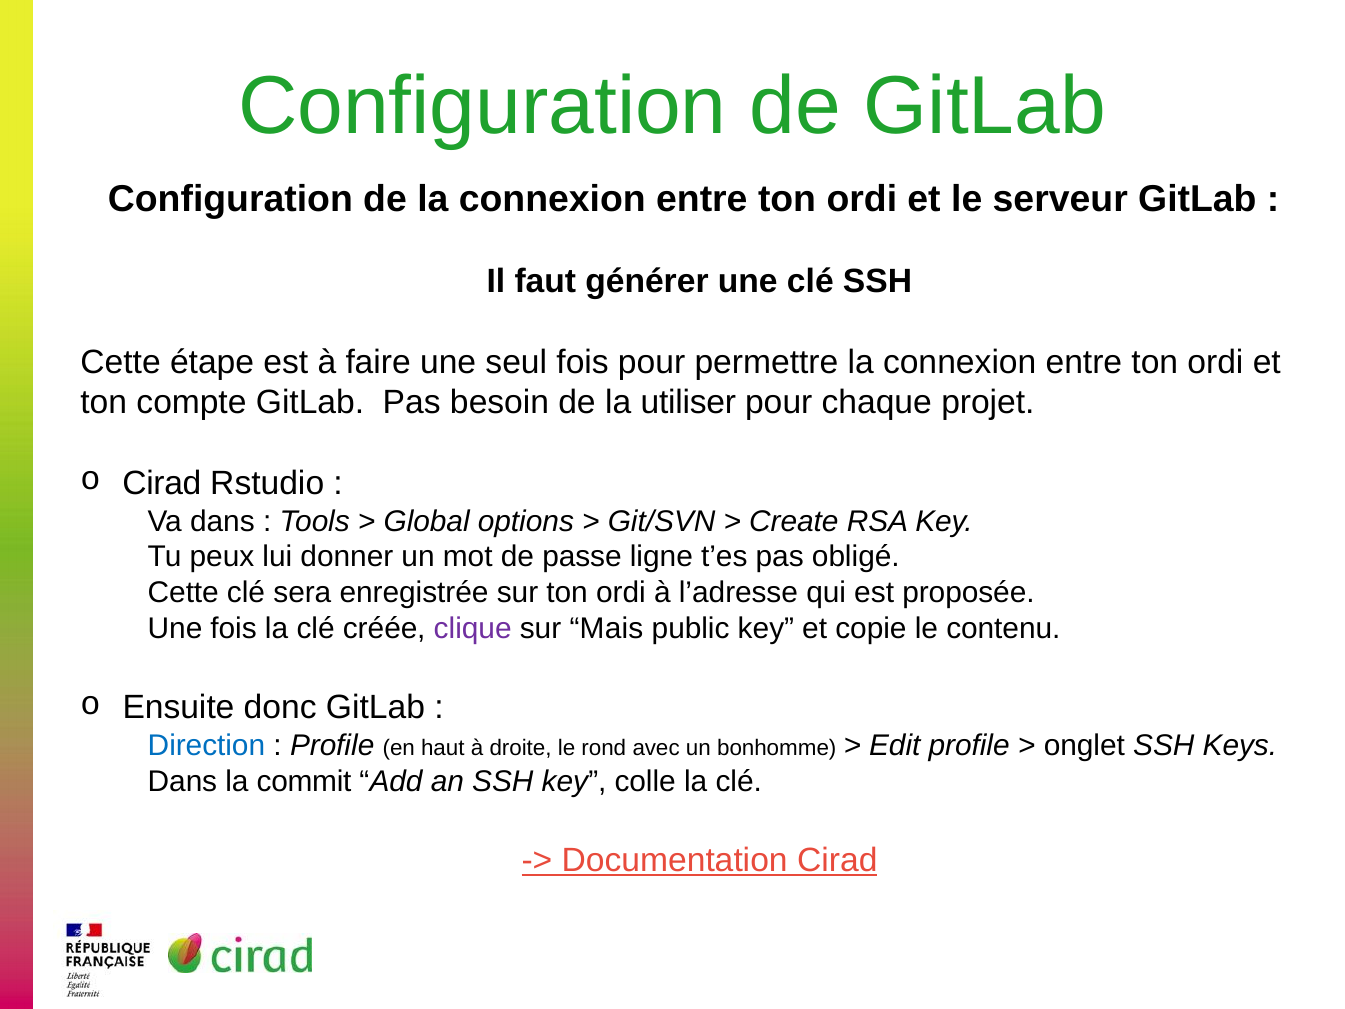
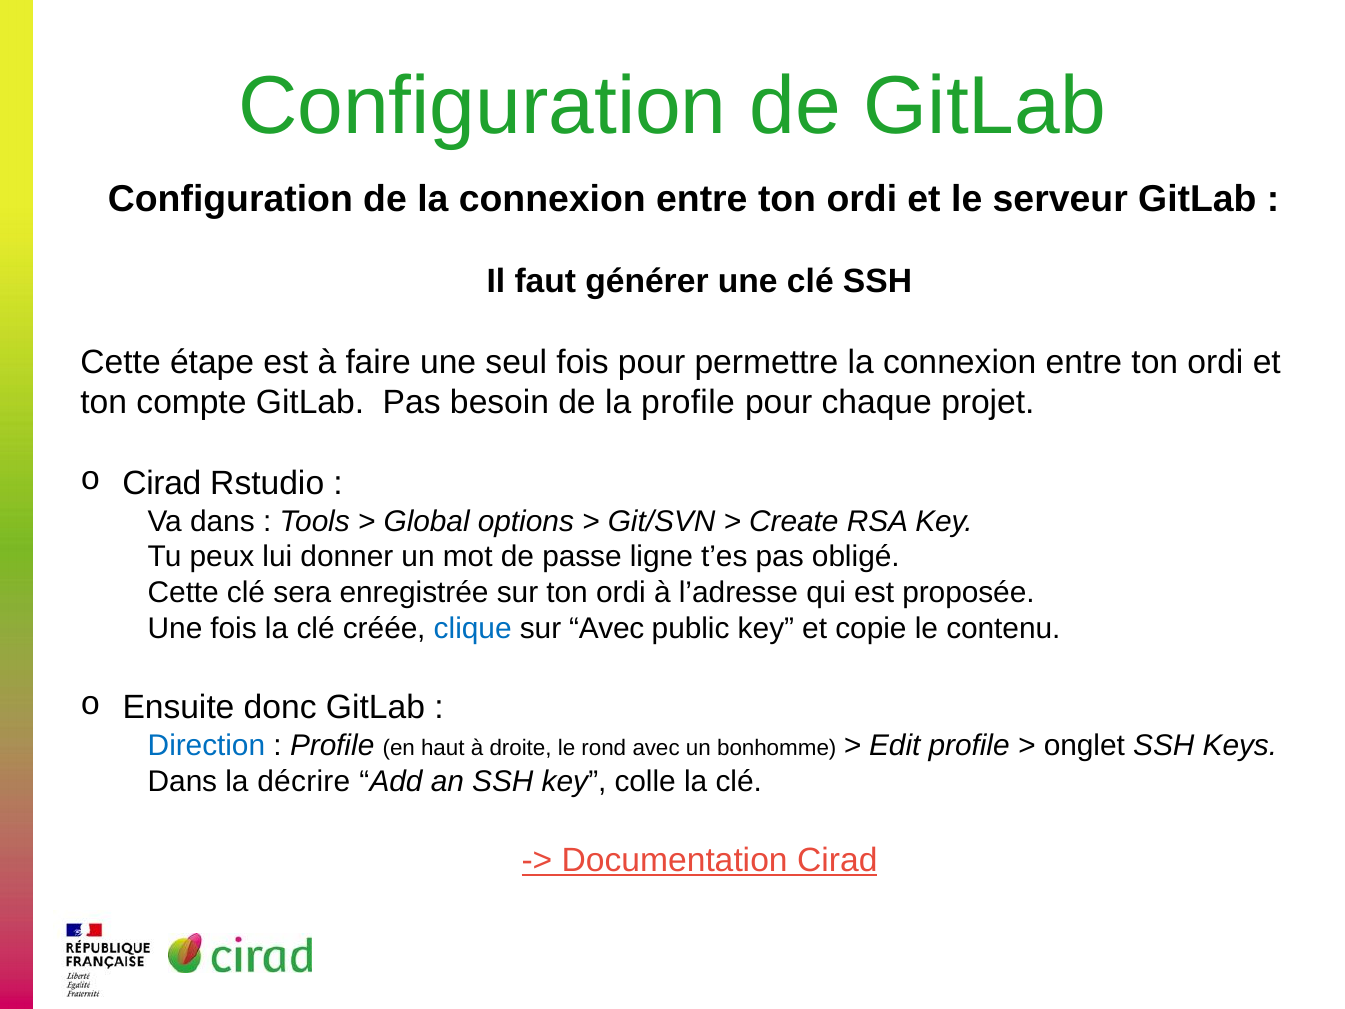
la utiliser: utiliser -> profile (688, 403)
clique colour: purple -> blue (473, 629)
sur Mais: Mais -> Avec (607, 629)
commit: commit -> décrire (304, 781)
